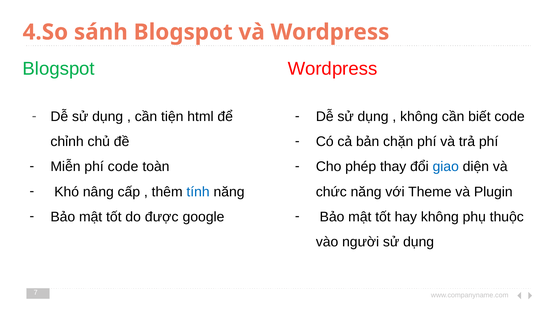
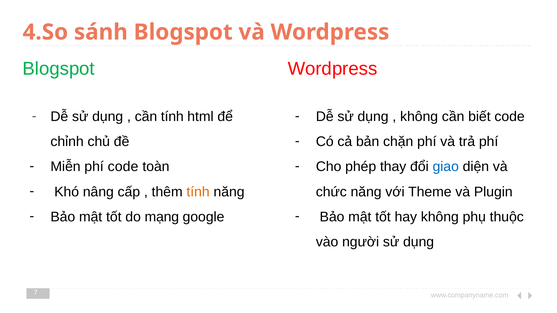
cần tiện: tiện -> tính (172, 117)
tính colour: blue -> orange (198, 192)
được: được -> mạng (162, 217)
